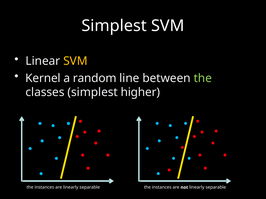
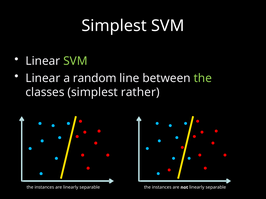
SVM colour: yellow -> light green (75, 61)
Kernel: Kernel -> Linear (43, 78)
higher: higher -> rather (140, 93)
